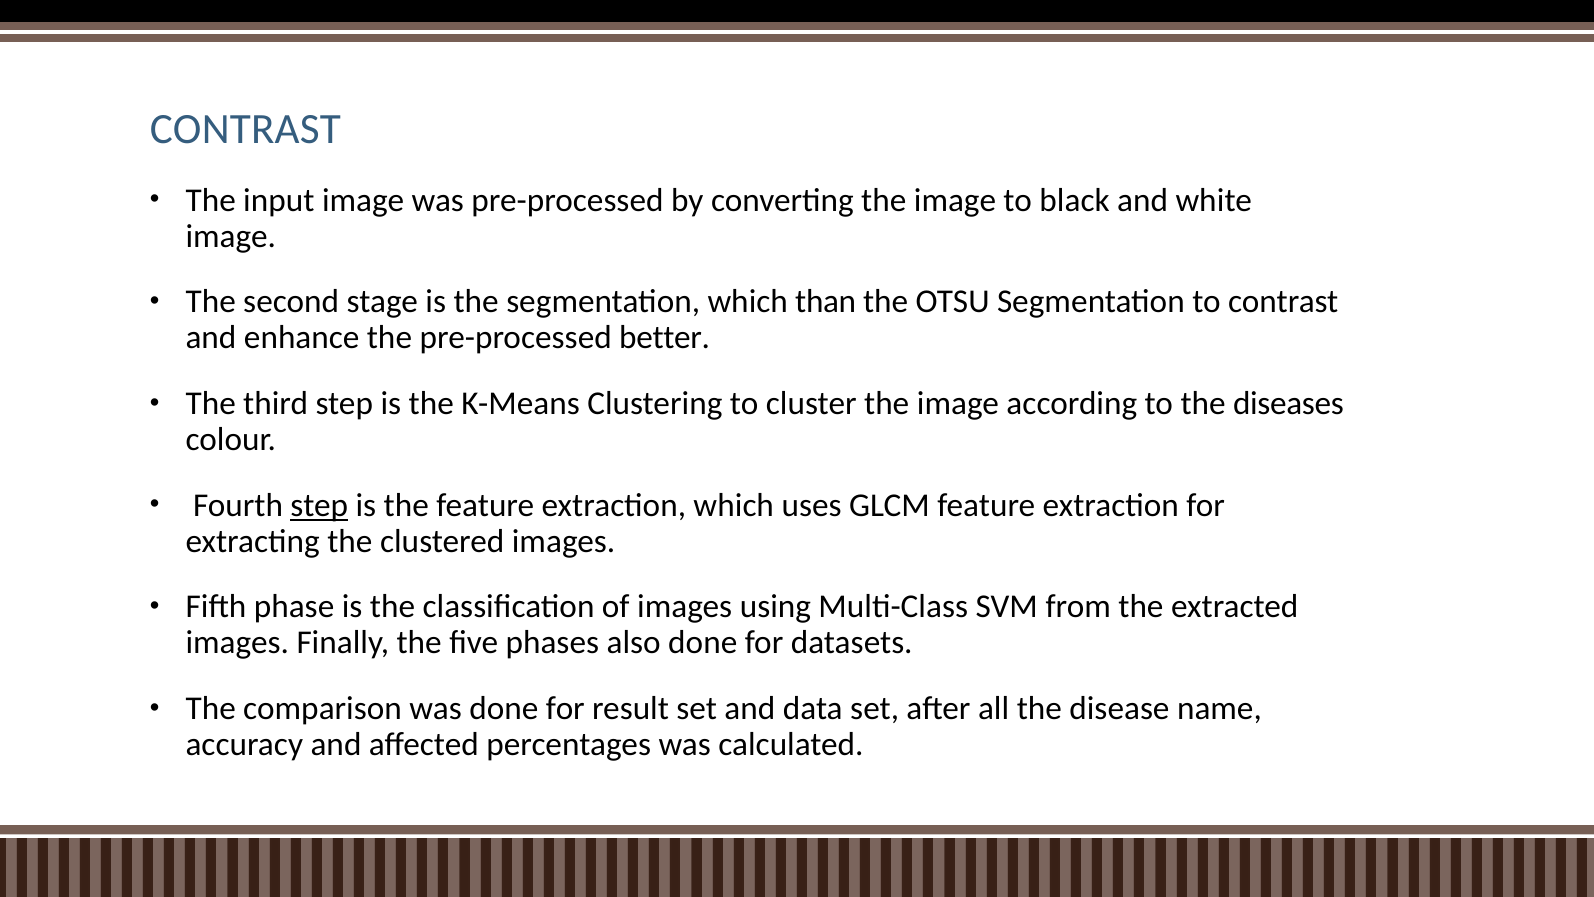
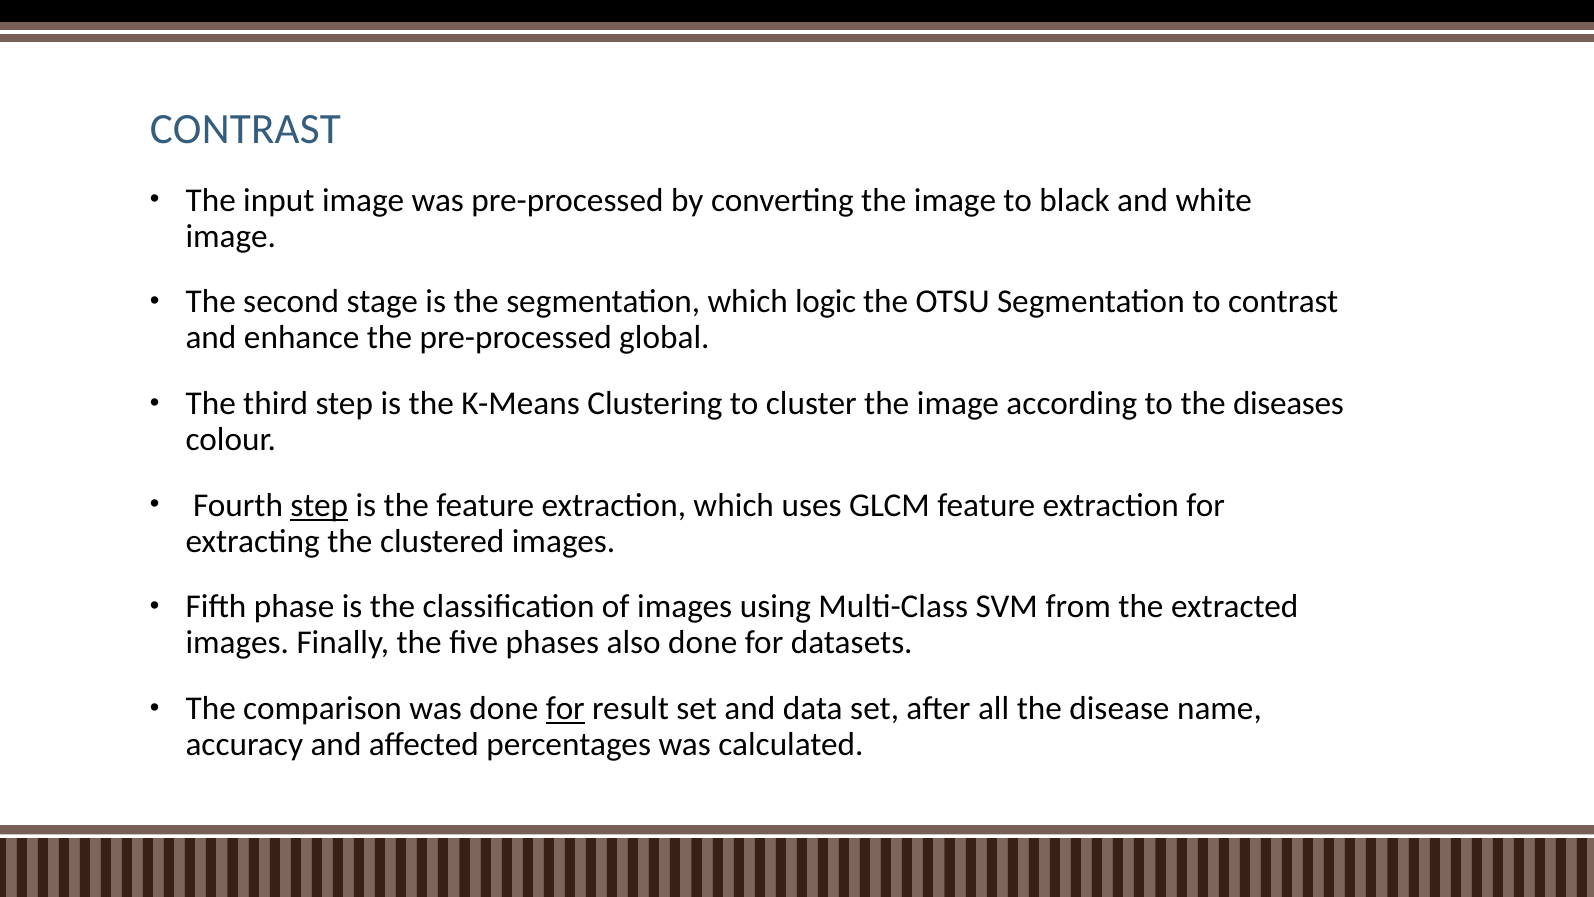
than: than -> logic (826, 302)
better: better -> global (664, 338)
for underline: none -> present (565, 708)
